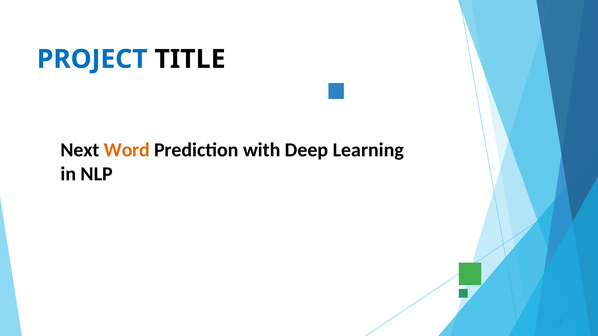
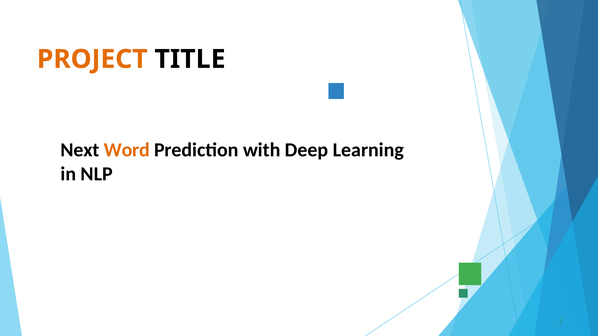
PROJECT colour: blue -> orange (92, 59)
